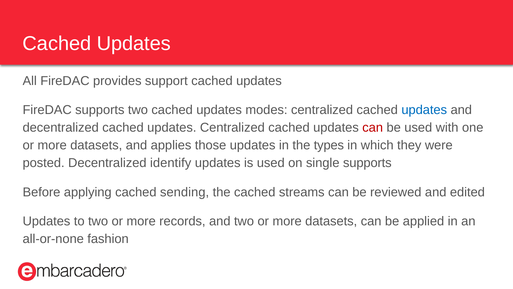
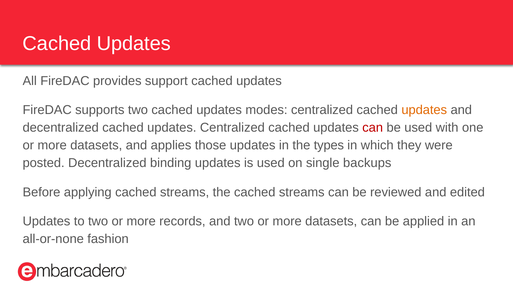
updates colour: blue -> orange (424, 110)
identify: identify -> binding (171, 163)
single supports: supports -> backups (367, 163)
applying cached sending: sending -> streams (185, 192)
